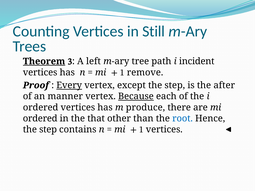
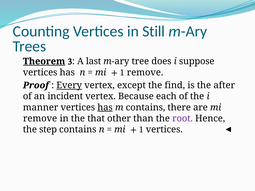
left: left -> last (94, 61)
path: path -> does (161, 61)
incident: incident -> suppose (197, 61)
step: step -> find (175, 85)
manner: manner -> incident (65, 96)
Because underline: present -> none (136, 96)
ordered: ordered -> manner (41, 108)
has underline: none -> present (105, 108)
m produce: produce -> contains (145, 108)
ordered: ordered -> remove (40, 119)
root colour: blue -> purple (183, 119)
